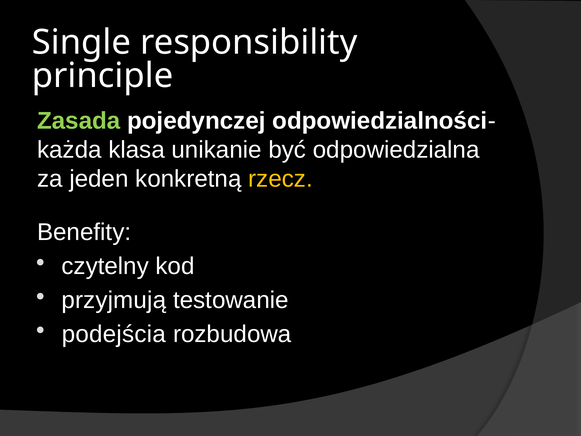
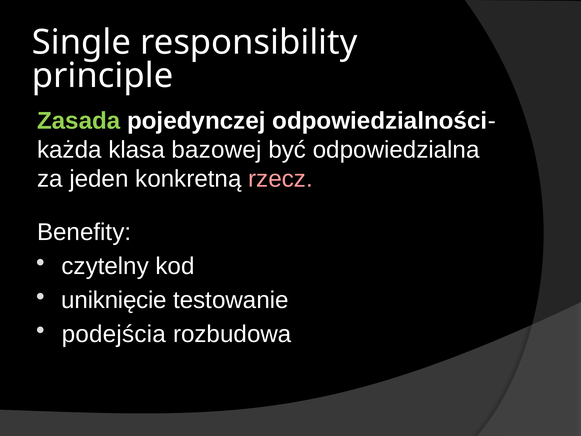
unikanie: unikanie -> bazowej (216, 150)
rzecz colour: yellow -> pink (281, 179)
przyjmują: przyjmują -> uniknięcie (114, 300)
